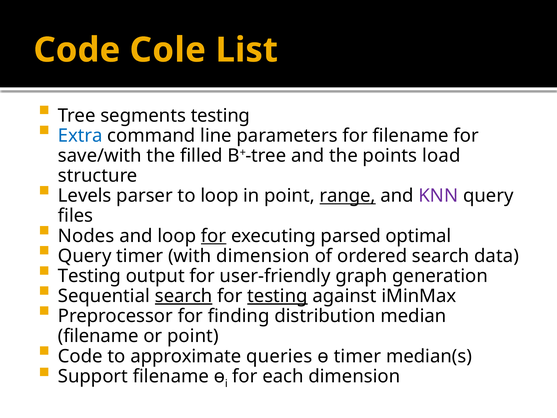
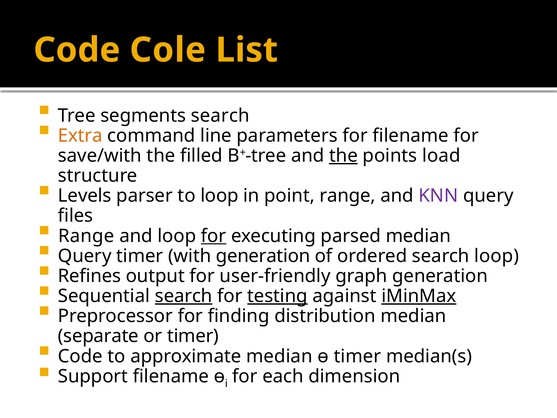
segments testing: testing -> search (220, 115)
Extra colour: blue -> orange (80, 136)
the underline: none -> present (343, 156)
range underline: present -> none (348, 196)
Nodes: Nodes -> Range (86, 236)
parsed optimal: optimal -> median (418, 236)
with dimension: dimension -> generation (263, 256)
search data: data -> loop (497, 256)
Testing: Testing -> Refines (89, 276)
iMinMax underline: none -> present (419, 296)
filename: filename -> separate (98, 336)
or point: point -> timer (193, 336)
approximate queries: queries -> median (279, 356)
